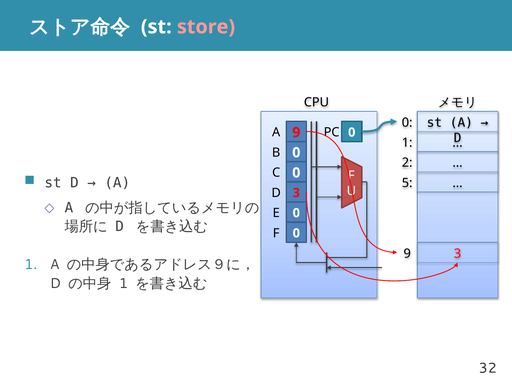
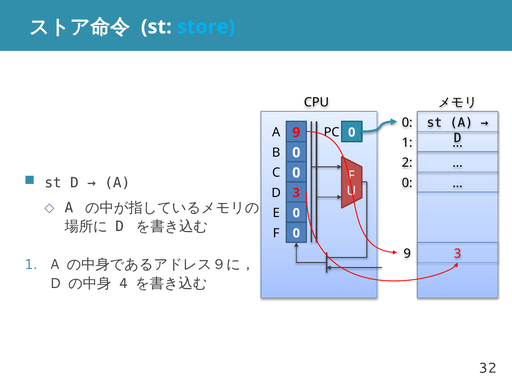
store colour: pink -> light blue (206, 27)
5: 5 -> 0 (407, 183)
1: 1 -> 4 (123, 283)
